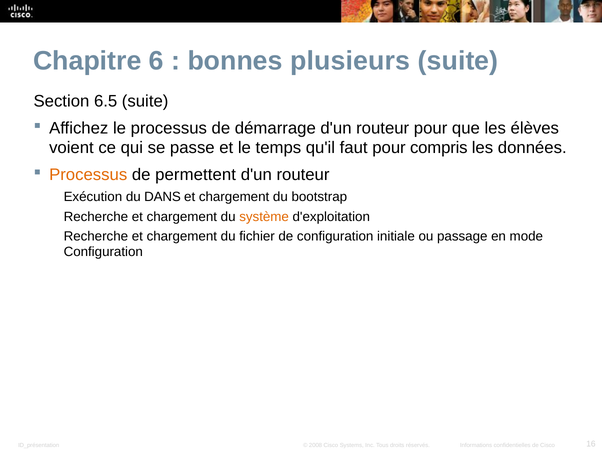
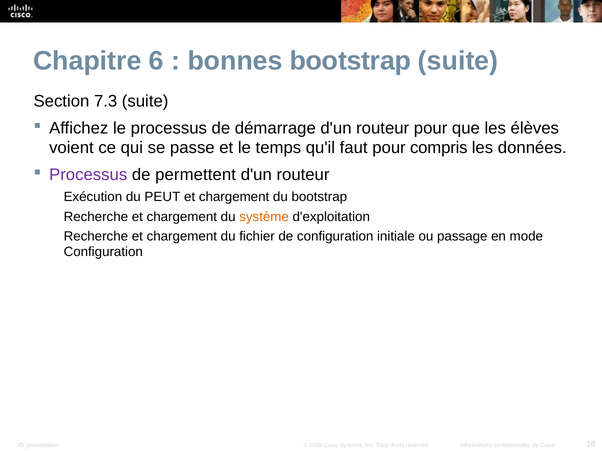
bonnes plusieurs: plusieurs -> bootstrap (350, 61)
6.5: 6.5 -> 7.3 (106, 101)
Processus colour: orange -> purple (88, 175)
DANS: DANS -> PEUT (162, 197)
